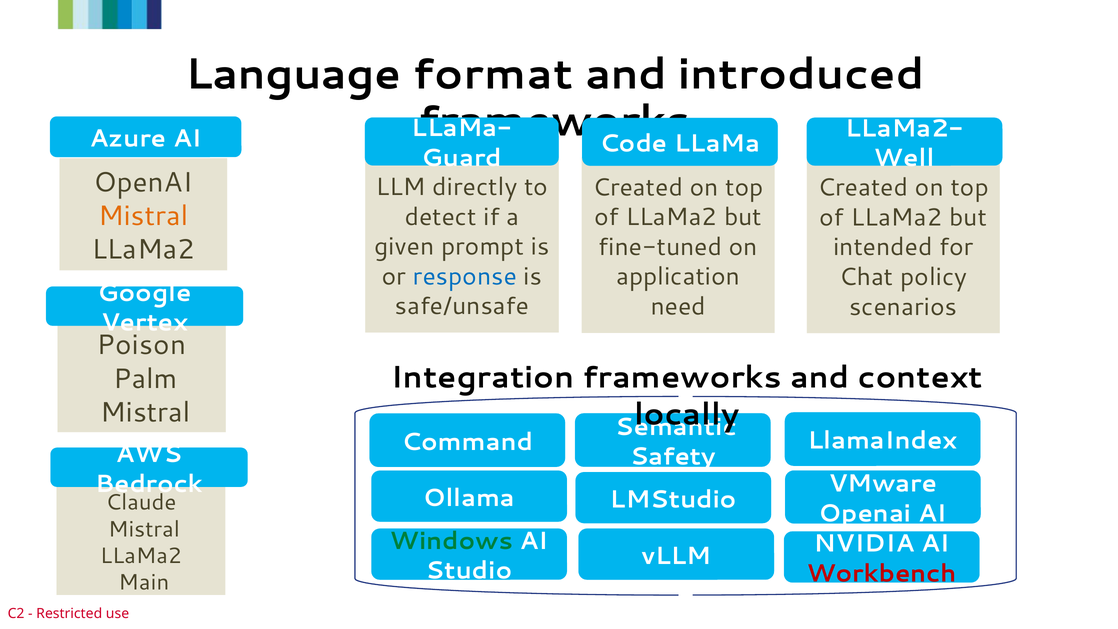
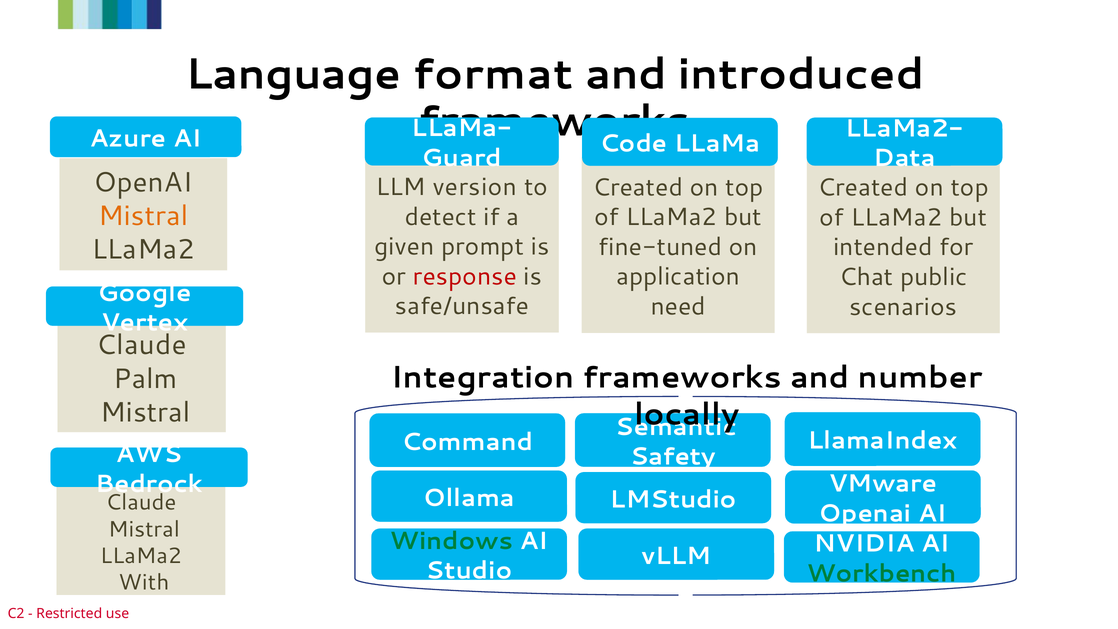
Well: Well -> Data (905, 158)
directly: directly -> version (475, 187)
response colour: blue -> red (465, 276)
policy: policy -> public (934, 277)
Poison: Poison -> Claude (141, 345)
context: context -> number (920, 377)
Workbench colour: red -> green (882, 573)
Main: Main -> With (144, 582)
